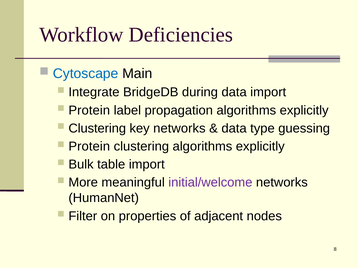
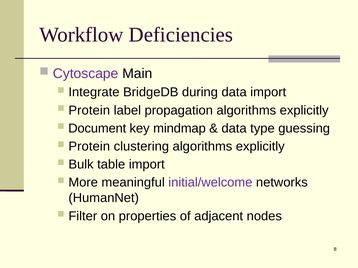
Cytoscape colour: blue -> purple (86, 74)
Clustering: Clustering -> Document (97, 129)
key networks: networks -> mindmap (179, 129)
